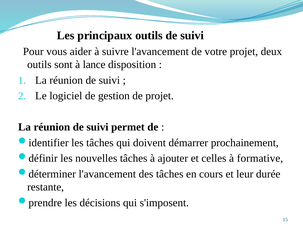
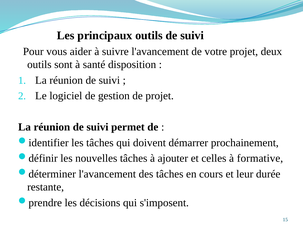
lance: lance -> santé (94, 65)
